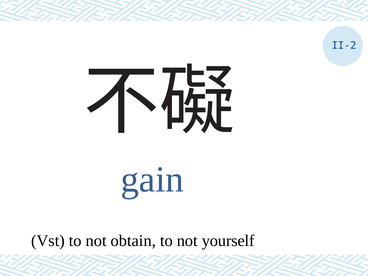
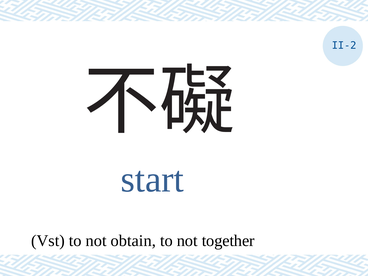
gain: gain -> start (152, 179)
yourself: yourself -> together (228, 241)
